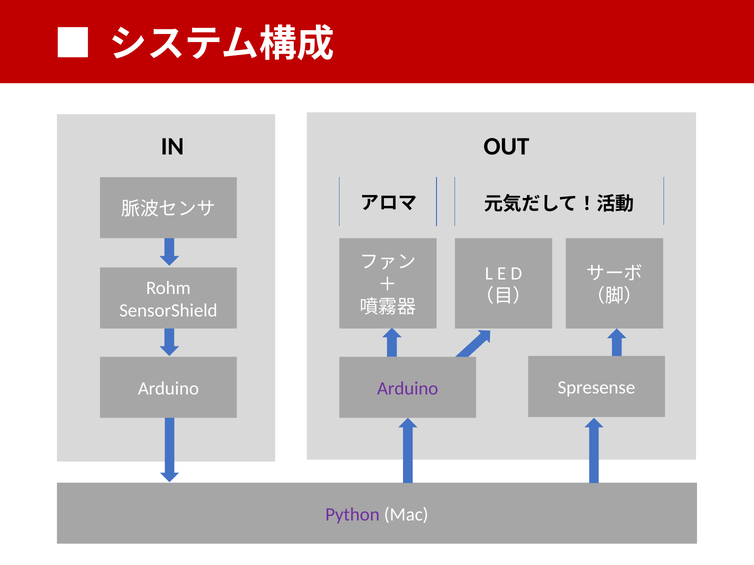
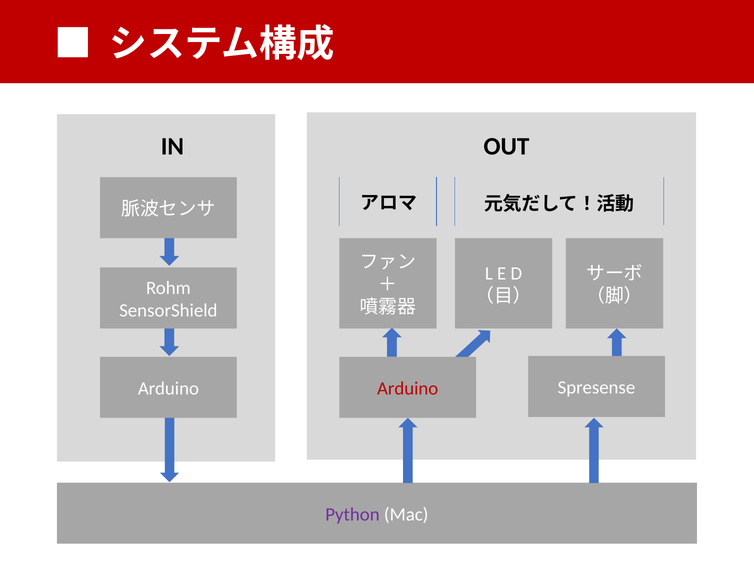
Arduino colour: purple -> red (408, 389)
